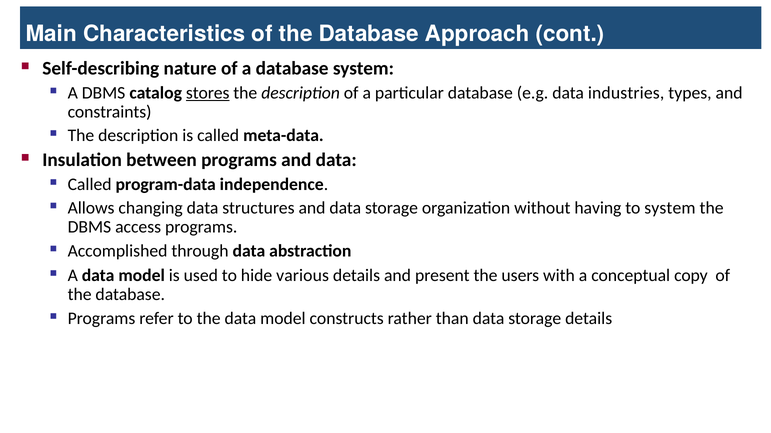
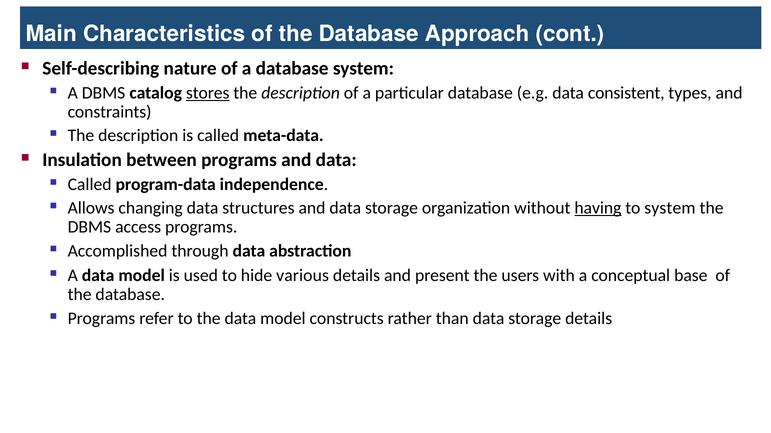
industries: industries -> consistent (626, 93)
having underline: none -> present (598, 208)
copy: copy -> base (691, 276)
